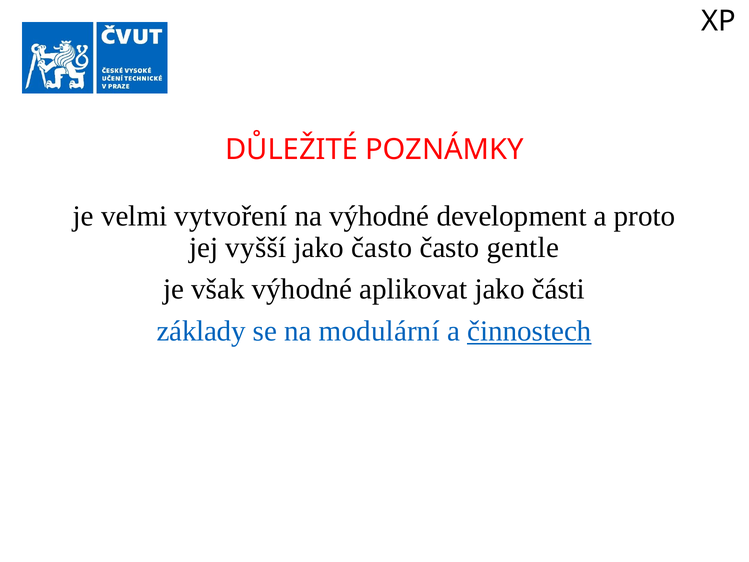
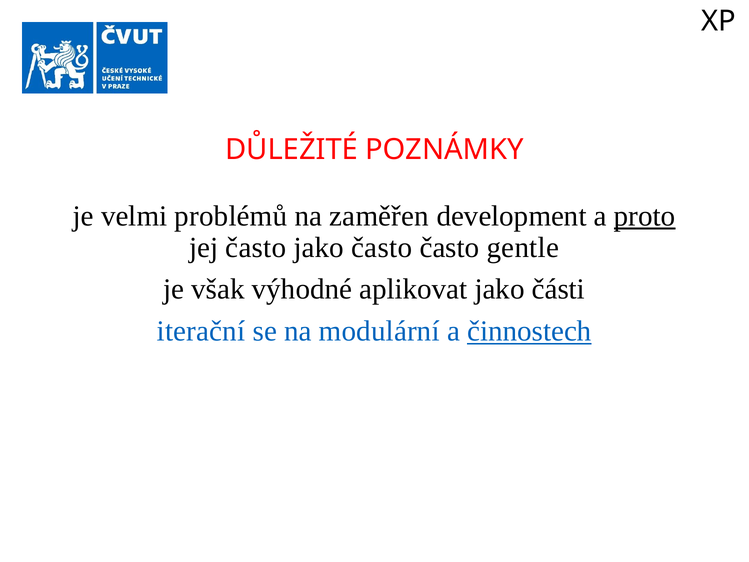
vytvoření: vytvoření -> problémů (231, 216)
na výhodné: výhodné -> zaměřen (379, 216)
proto underline: none -> present (645, 216)
jej vyšší: vyšší -> často (256, 247)
základy: základy -> iterační (201, 331)
